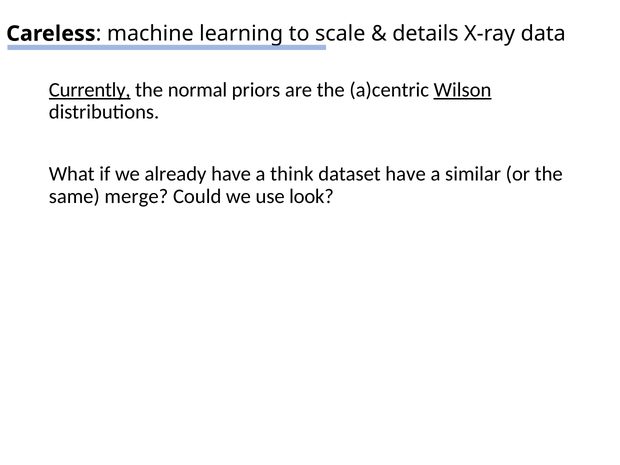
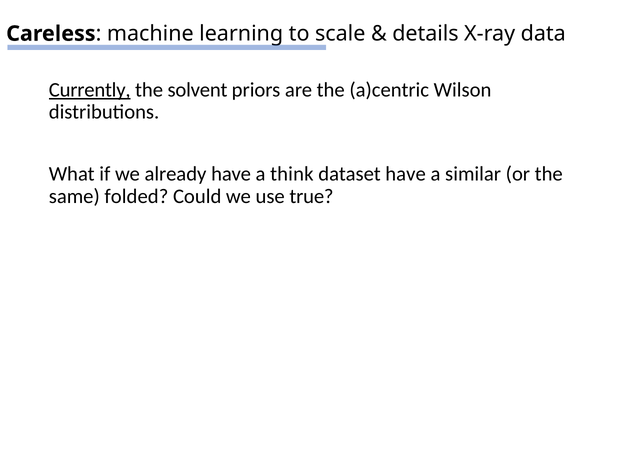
normal: normal -> solvent (198, 90)
Wilson underline: present -> none (463, 90)
merge: merge -> folded (136, 196)
look: look -> true (312, 196)
